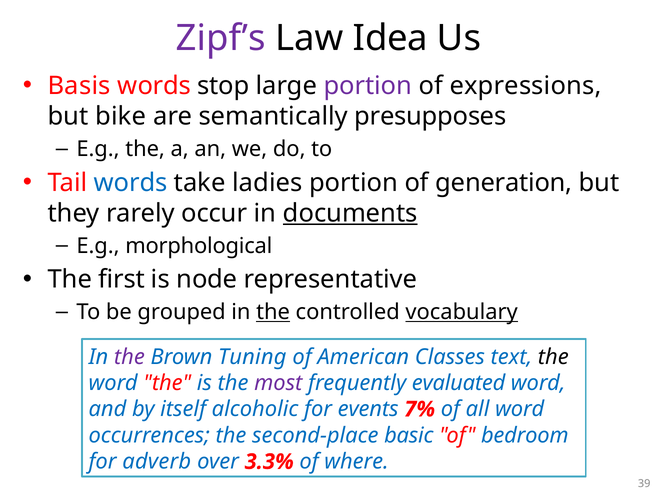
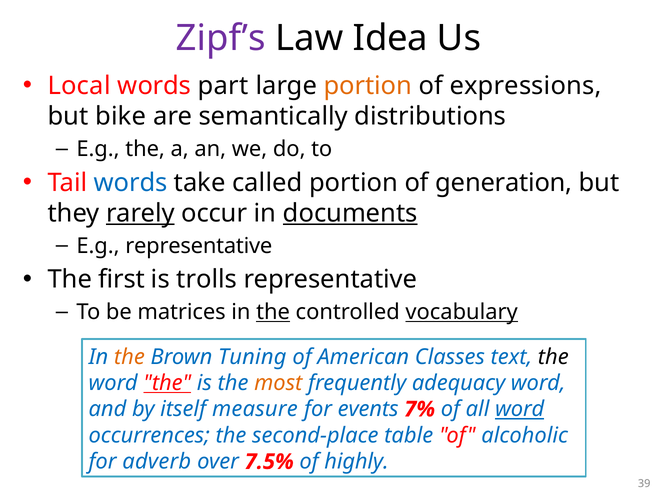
Basis: Basis -> Local (79, 86)
stop: stop -> part (223, 86)
portion colour: purple -> orange (368, 86)
presupposes: presupposes -> distributions (430, 117)
ladies: ladies -> called (267, 183)
rarely underline: none -> present (140, 214)
E.g morphological: morphological -> representative (199, 246)
node: node -> trolls (207, 280)
grouped: grouped -> matrices (182, 313)
the colour: purple -> orange (129, 357)
the underline: none -> present (167, 384)
most colour: purple -> orange (278, 384)
evaluated: evaluated -> adequacy (459, 384)
alcoholic: alcoholic -> measure (255, 410)
word underline: none -> present (520, 410)
basic: basic -> table (409, 436)
bedroom: bedroom -> alcoholic (525, 436)
3.3%: 3.3% -> 7.5% (269, 462)
where: where -> highly (357, 462)
